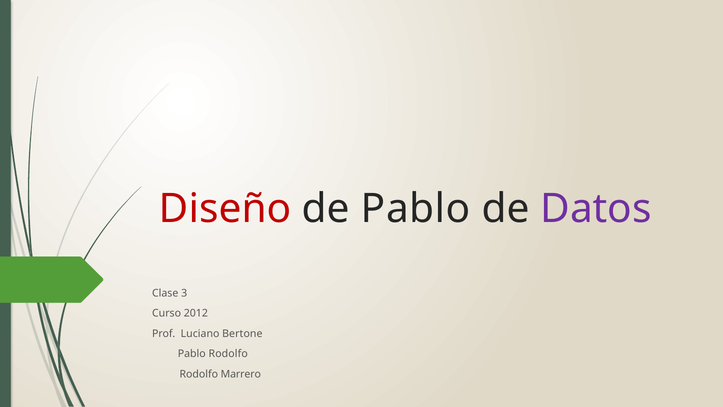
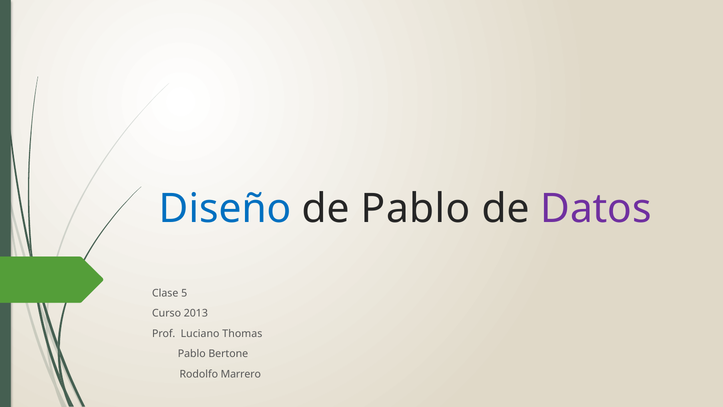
Diseño colour: red -> blue (225, 209)
3: 3 -> 5 (184, 293)
2012: 2012 -> 2013 (196, 313)
Bertone: Bertone -> Thomas (242, 333)
Pablo Rodolfo: Rodolfo -> Bertone (228, 354)
